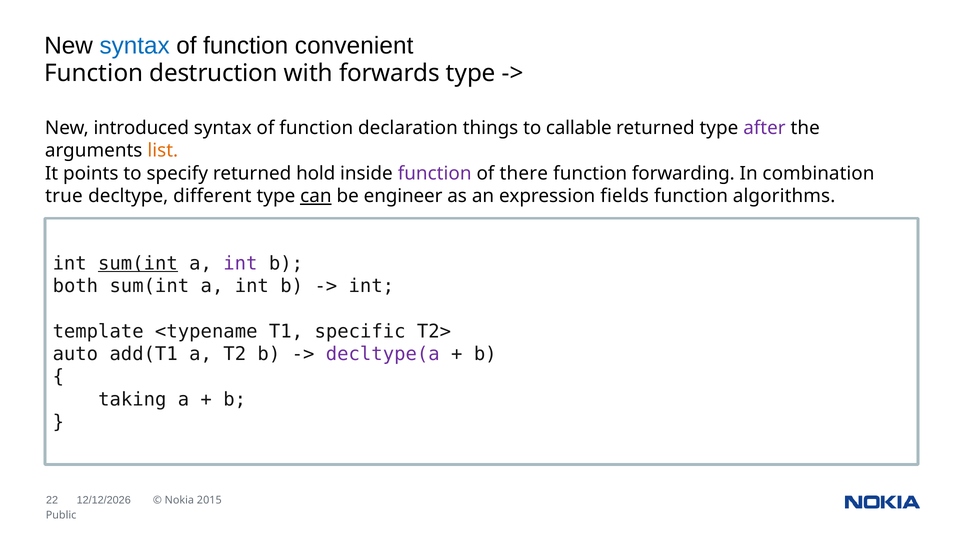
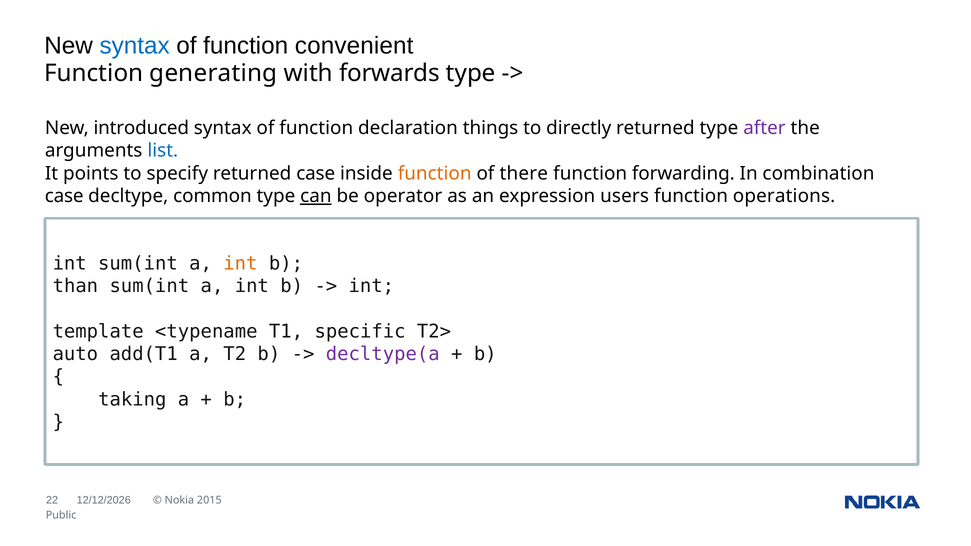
destruction: destruction -> generating (213, 73)
callable: callable -> directly (579, 128)
list colour: orange -> blue (163, 151)
returned hold: hold -> case (316, 173)
function colour: purple -> orange (435, 173)
true: true -> case (64, 196)
different: different -> common (212, 196)
engineer: engineer -> operator (403, 196)
fields: fields -> users (625, 196)
algorithms: algorithms -> operations (784, 196)
sum(int underline: present -> none (138, 263)
int colour: purple -> orange (240, 263)
both: both -> than (75, 286)
